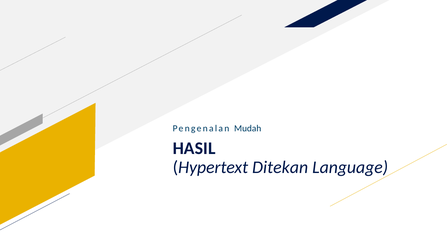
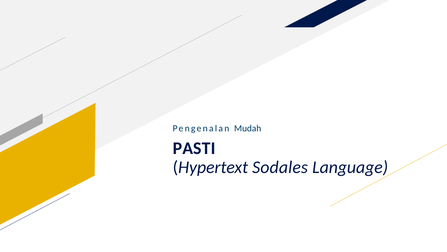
HASIL: HASIL -> PASTI (194, 148)
Ditekan: Ditekan -> Sodales (280, 167)
